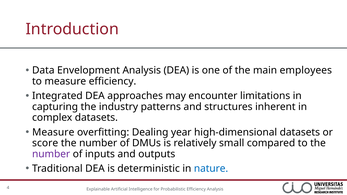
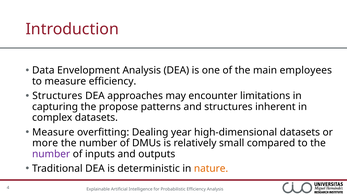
Integrated: Integrated -> Structures (57, 96)
industry: industry -> propose (119, 107)
score: score -> more (45, 143)
nature colour: blue -> orange (211, 169)
